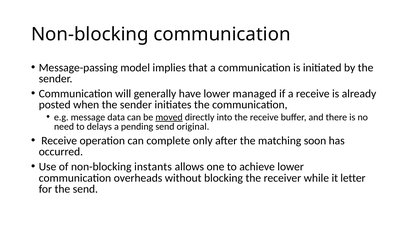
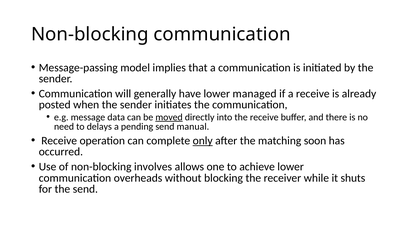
original: original -> manual (193, 127)
only underline: none -> present (203, 141)
instants: instants -> involves (153, 167)
letter: letter -> shuts (353, 178)
